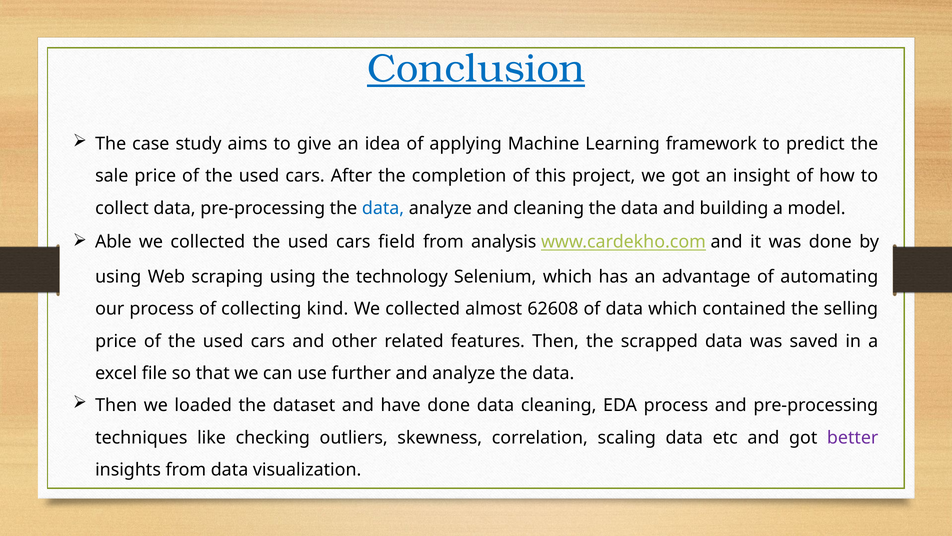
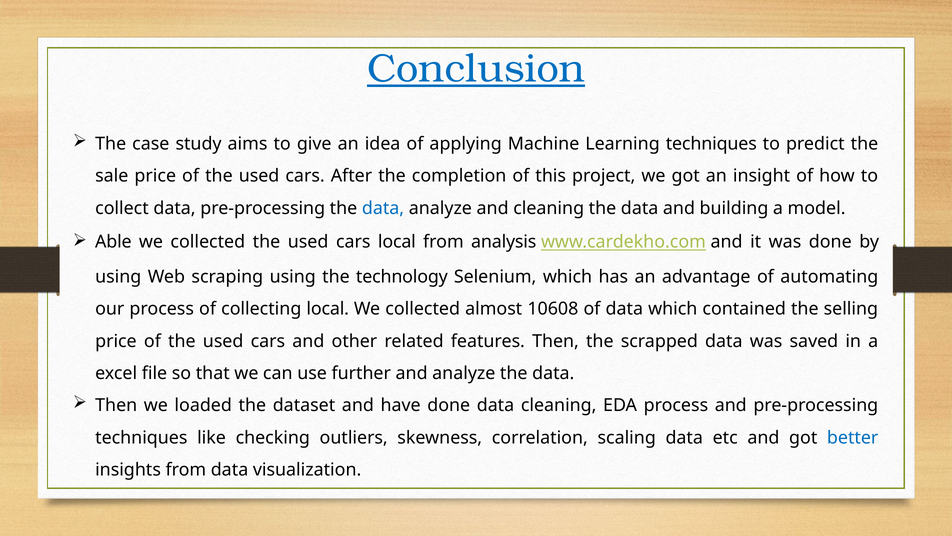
Learning framework: framework -> techniques (711, 144)
cars field: field -> local (397, 242)
collecting kind: kind -> local (328, 309)
62608: 62608 -> 10608 (553, 309)
better colour: purple -> blue (853, 437)
